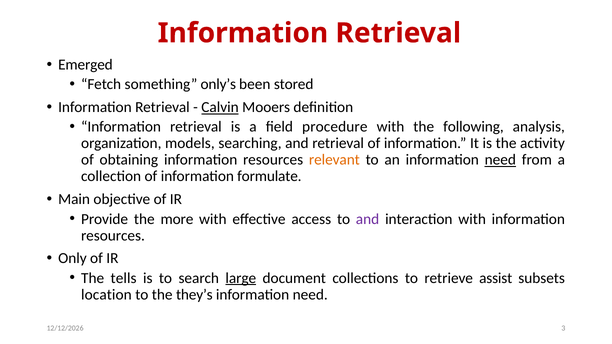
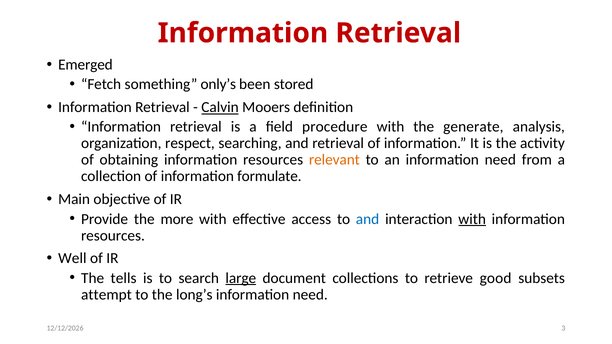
following: following -> generate (473, 127)
models: models -> respect (190, 144)
need underline: present -> none (500, 160)
and colour: purple -> blue (368, 219)
with underline: none -> present (472, 219)
Only: Only -> Well (72, 259)
assist: assist -> good (496, 278)
location: location -> attempt (106, 295)
they’s: they’s -> long’s (194, 295)
